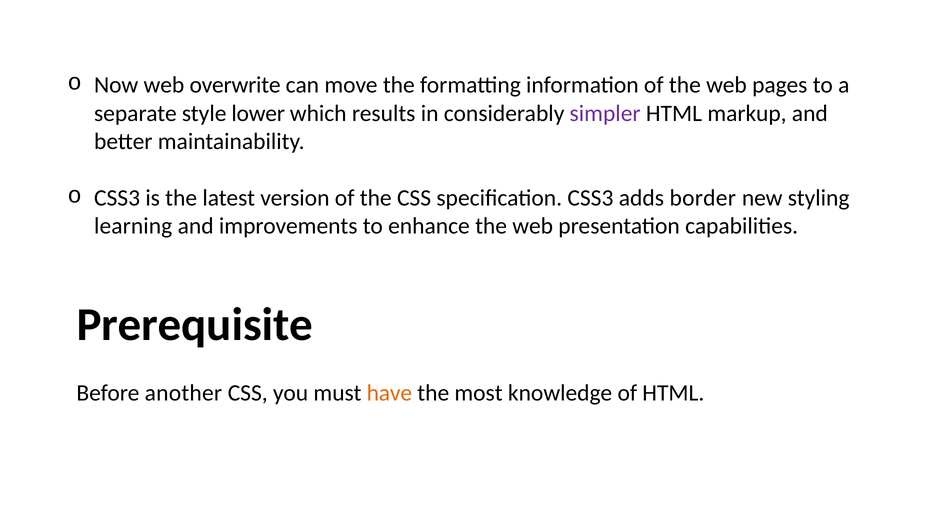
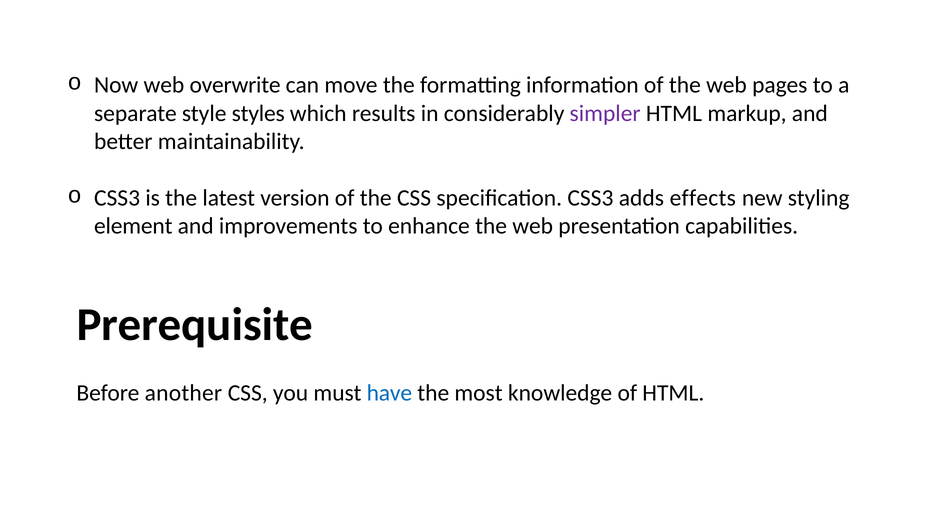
lower: lower -> styles (258, 113)
border: border -> effects (703, 198)
learning: learning -> element (133, 226)
have colour: orange -> blue (389, 393)
